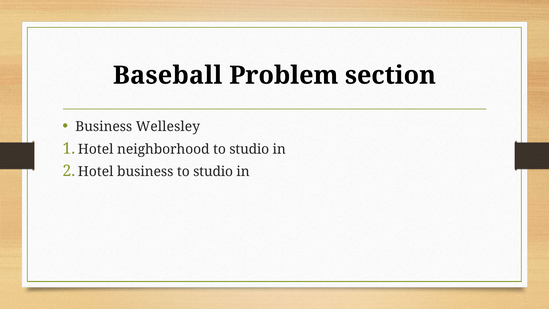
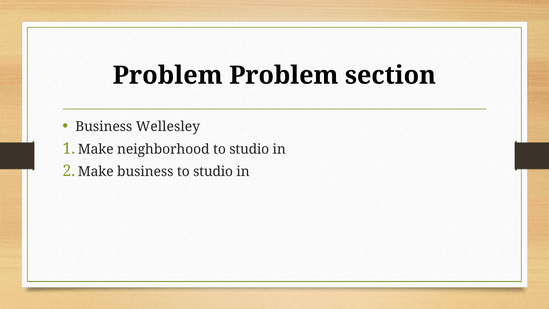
Baseball: Baseball -> Problem (168, 75)
Hotel: Hotel -> Make (96, 149)
Hotel: Hotel -> Make (96, 172)
